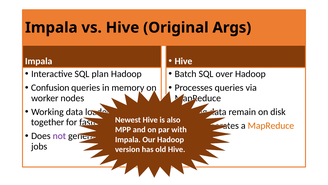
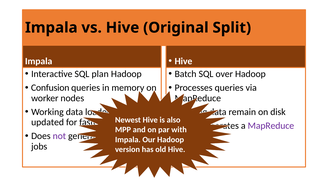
Args: Args -> Split (232, 28)
together: together -> updated (48, 122)
MapReduce colour: orange -> purple (271, 125)
